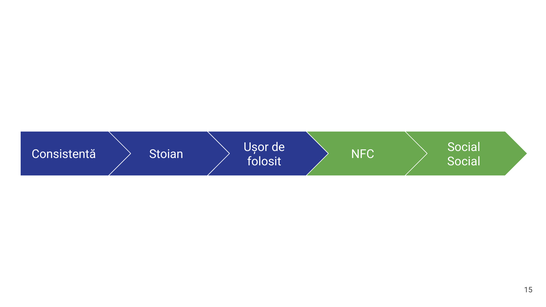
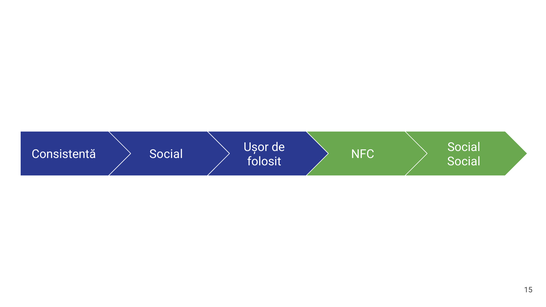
Consistentă Stoian: Stoian -> Social (166, 154)
